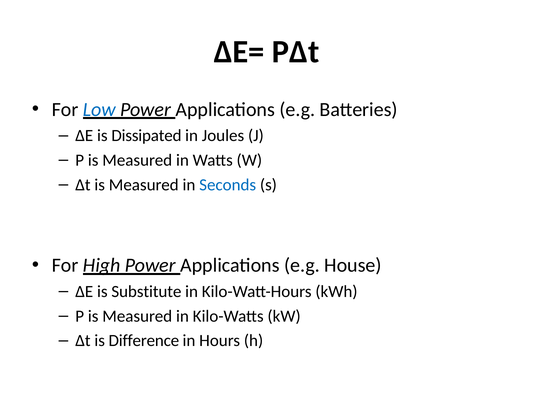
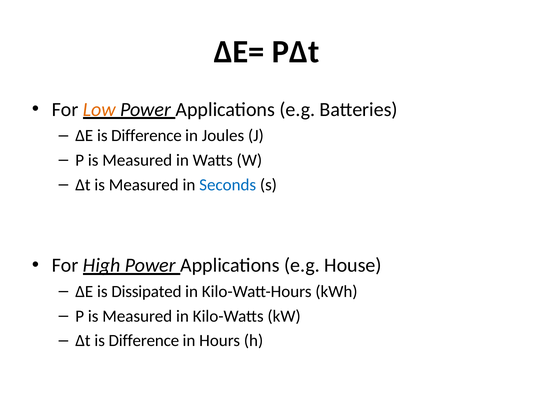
Low colour: blue -> orange (99, 109)
ΔE is Dissipated: Dissipated -> Difference (146, 136)
Substitute: Substitute -> Dissipated (146, 291)
